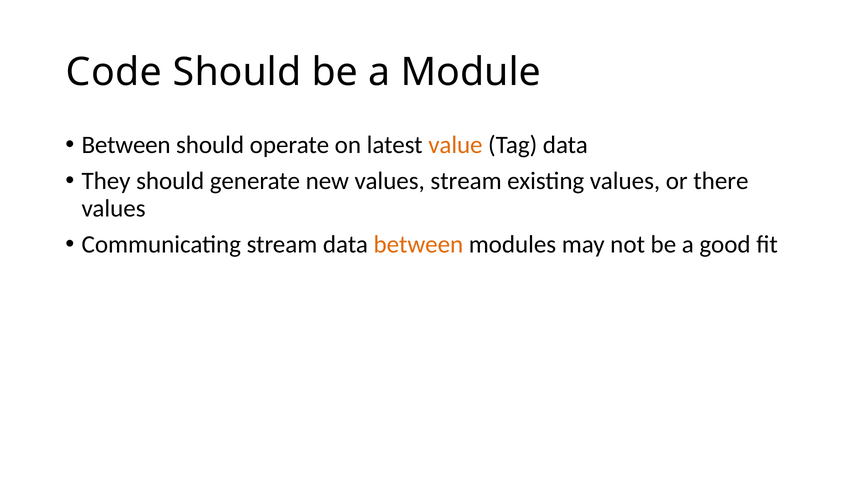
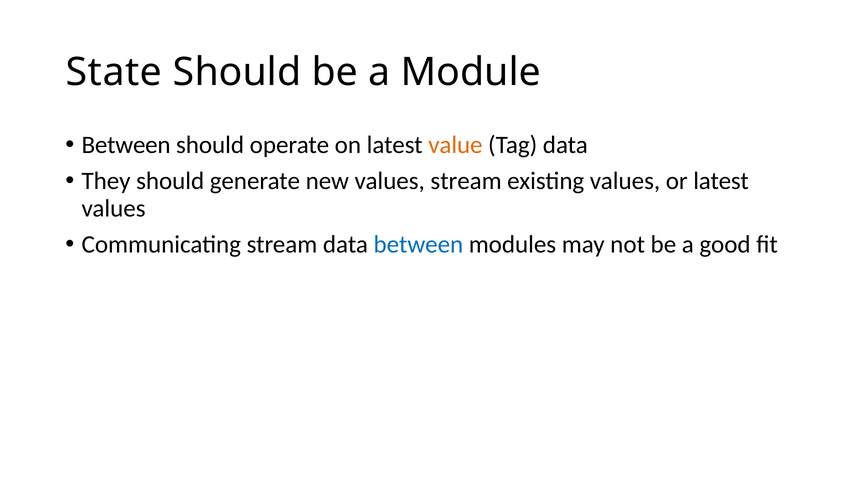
Code: Code -> State (114, 72)
or there: there -> latest (721, 181)
between colour: orange -> blue (418, 244)
